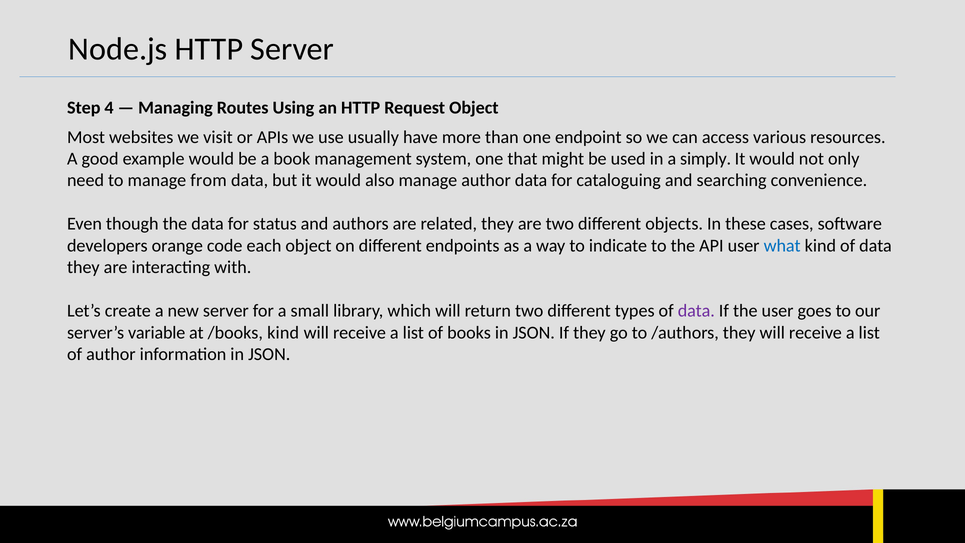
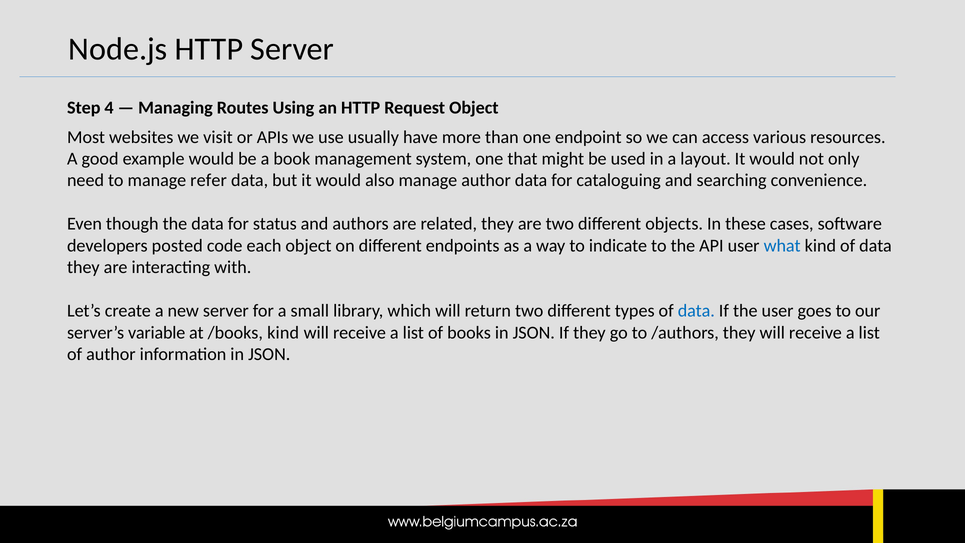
simply: simply -> layout (706, 159)
from: from -> refer (209, 180)
orange: orange -> posted (177, 246)
data colour: purple -> blue (696, 311)
